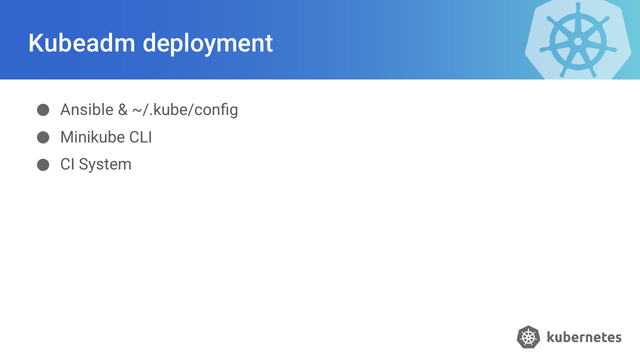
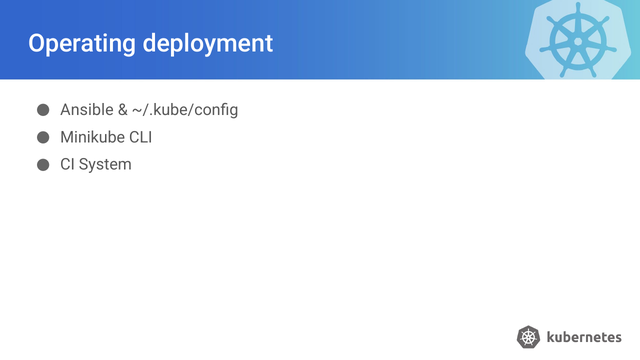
Kubeadm: Kubeadm -> Operating (82, 44)
